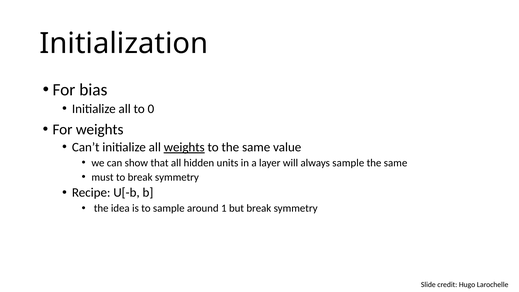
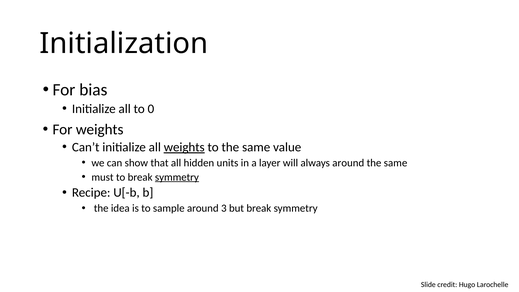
always sample: sample -> around (348, 163)
symmetry underline: none -> present (177, 177)
1: 1 -> 3 (224, 208)
